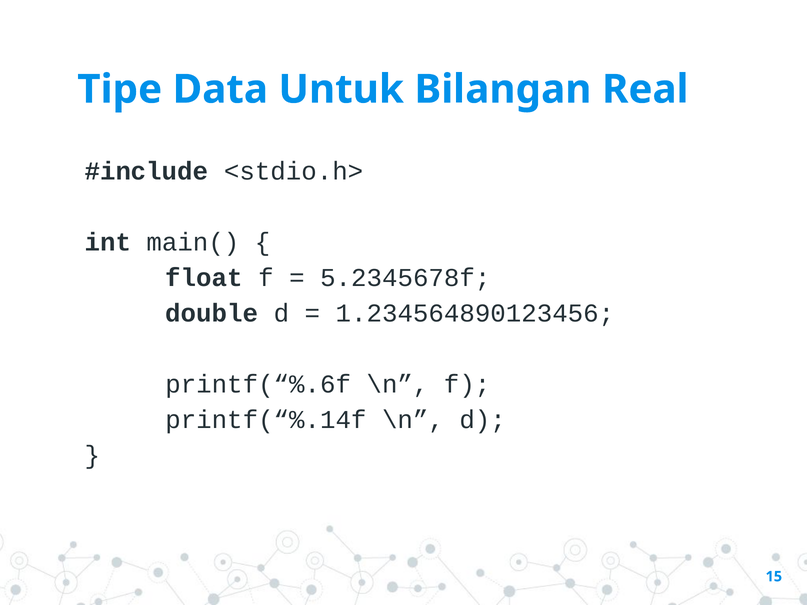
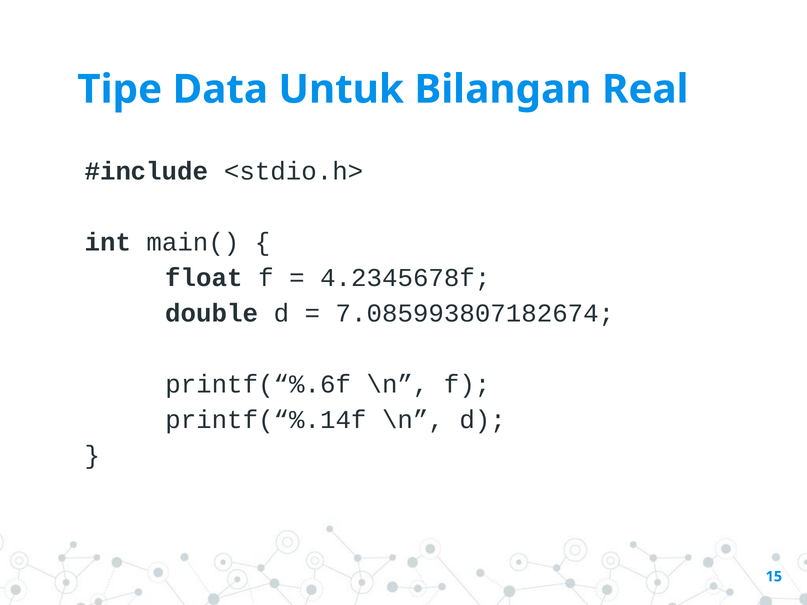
5.2345678f: 5.2345678f -> 4.2345678f (405, 278)
1.234564890123456: 1.234564890123456 -> 7.085993807182674 (475, 314)
